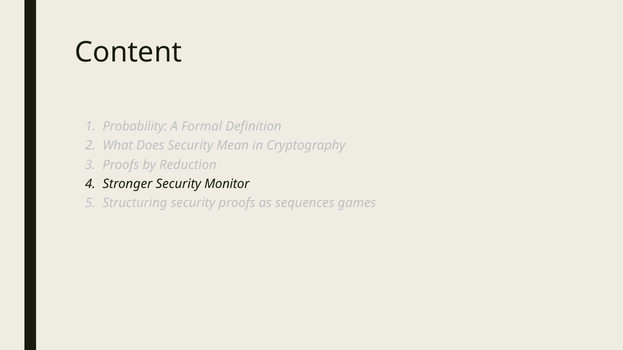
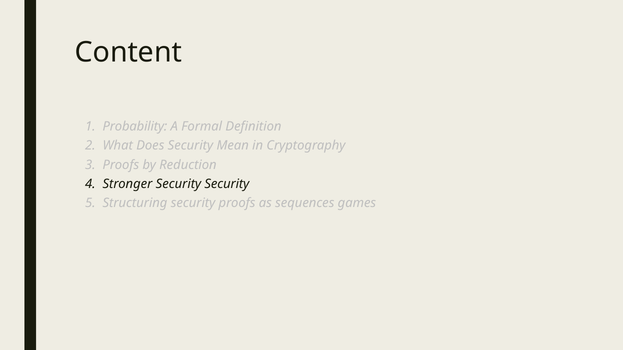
Security Monitor: Monitor -> Security (227, 184)
